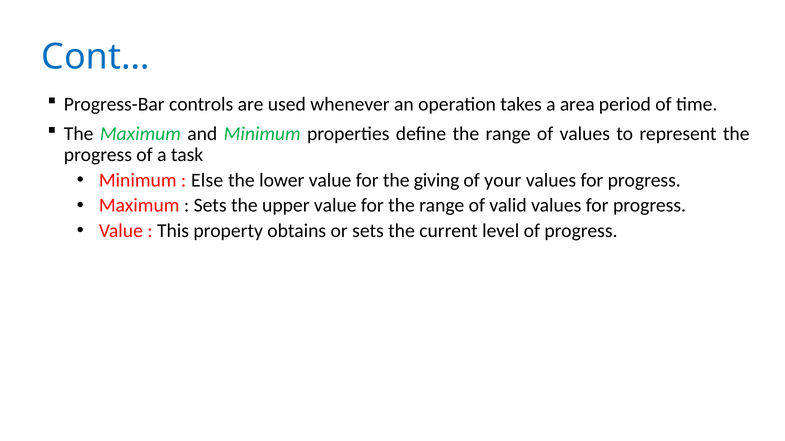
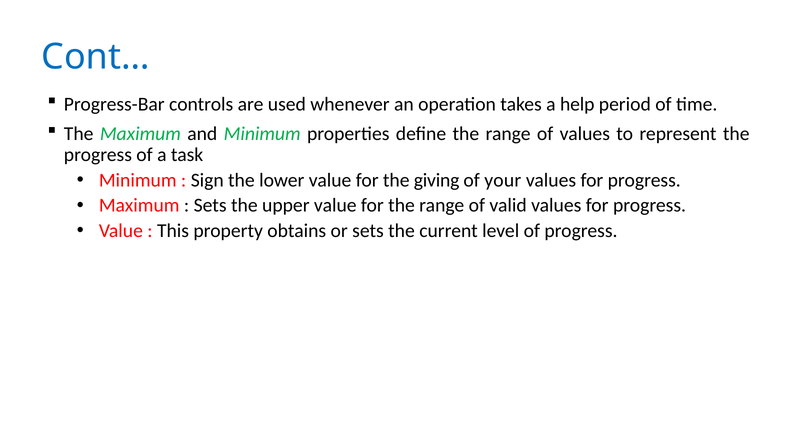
area: area -> help (577, 105)
Else: Else -> Sign (207, 180)
